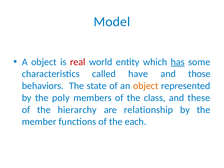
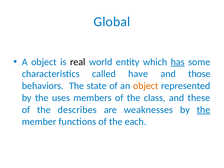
Model: Model -> Global (112, 22)
real colour: red -> black (78, 62)
poly: poly -> uses (61, 98)
hierarchy: hierarchy -> describes (77, 110)
relationship: relationship -> weaknesses (148, 110)
the underline: none -> present (204, 110)
